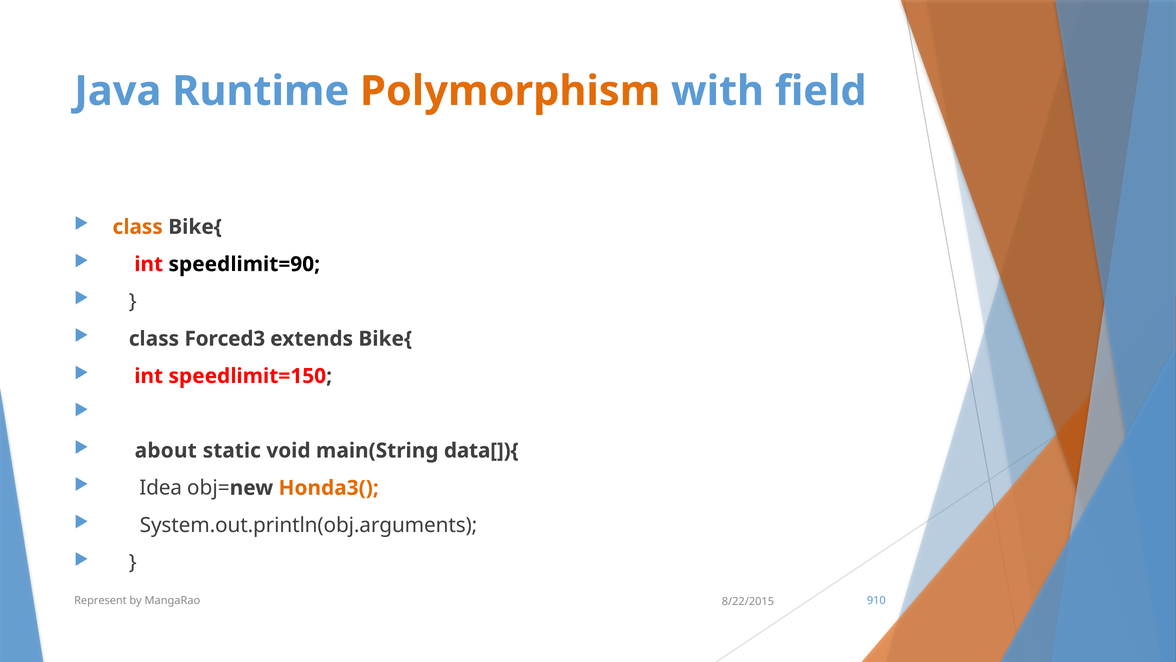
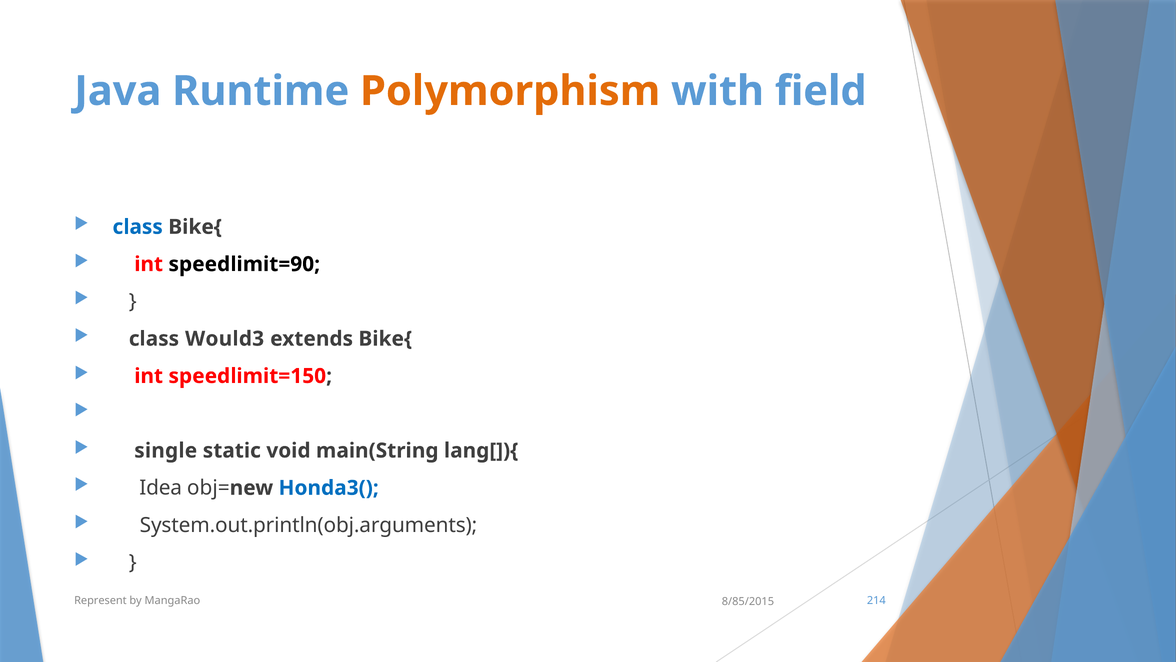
class colour: orange -> blue (138, 227)
Forced3: Forced3 -> Would3 (225, 339)
about: about -> single (166, 450)
data[]){: data[]){ -> lang[]){ (481, 450)
Honda3( colour: orange -> blue (329, 488)
910: 910 -> 214 (876, 600)
8/22/2015: 8/22/2015 -> 8/85/2015 (748, 601)
